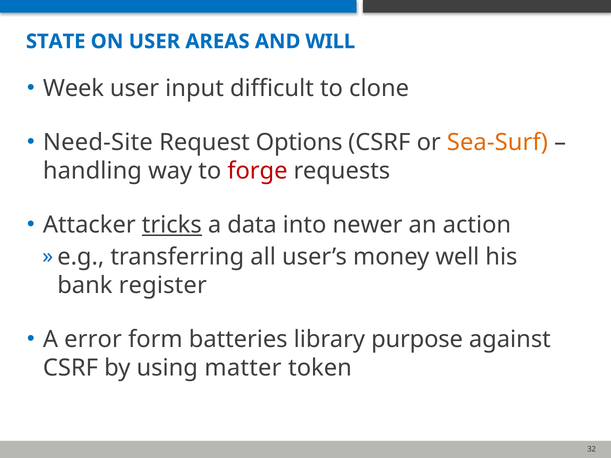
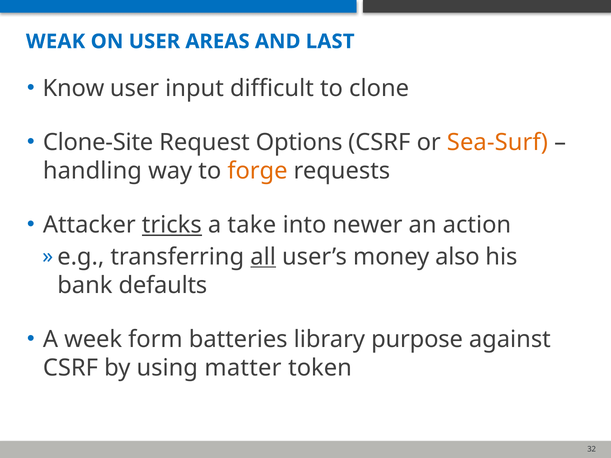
STATE: STATE -> WEAK (56, 41)
WILL: WILL -> LAST (330, 41)
Week: Week -> Know (73, 88)
Need-Site: Need-Site -> Clone-Site (98, 142)
forge colour: red -> orange (257, 171)
data: data -> take (252, 225)
all underline: none -> present (263, 257)
well: well -> also (457, 257)
register: register -> defaults (163, 285)
error: error -> week (93, 340)
